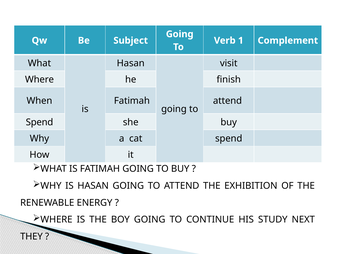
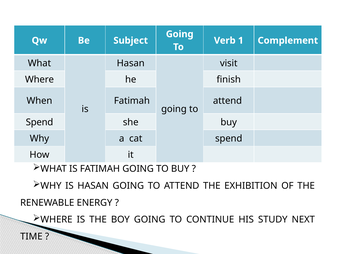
THEY: THEY -> TIME (31, 236)
